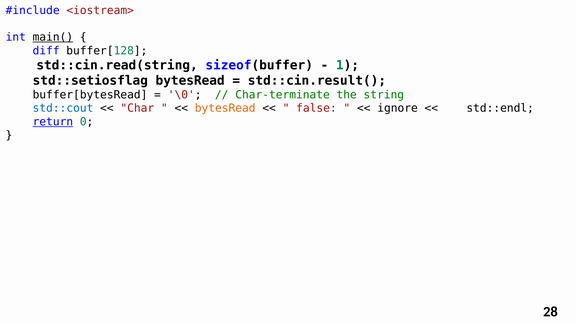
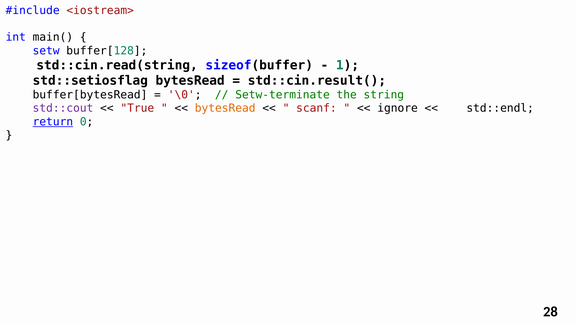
main( underline: present -> none (53, 37)
diff: diff -> setw (46, 51)
Char-terminate: Char-terminate -> Setw-terminate (283, 95)
std::cout colour: blue -> purple (63, 108)
Char: Char -> True (137, 108)
false: false -> scanf (316, 108)
